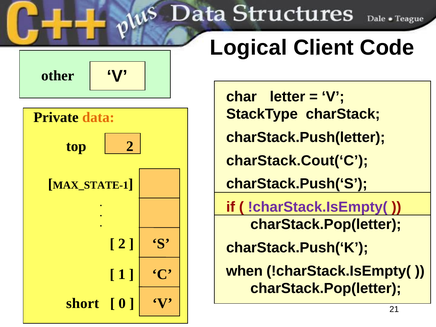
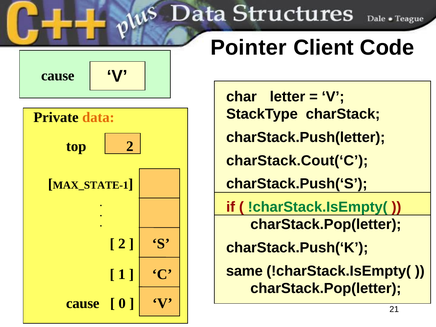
Logical: Logical -> Pointer (249, 48)
other: other -> cause (58, 76)
!charStack.IsEmpty( colour: purple -> green (318, 207)
when: when -> same (244, 271)
short: short -> cause (83, 303)
